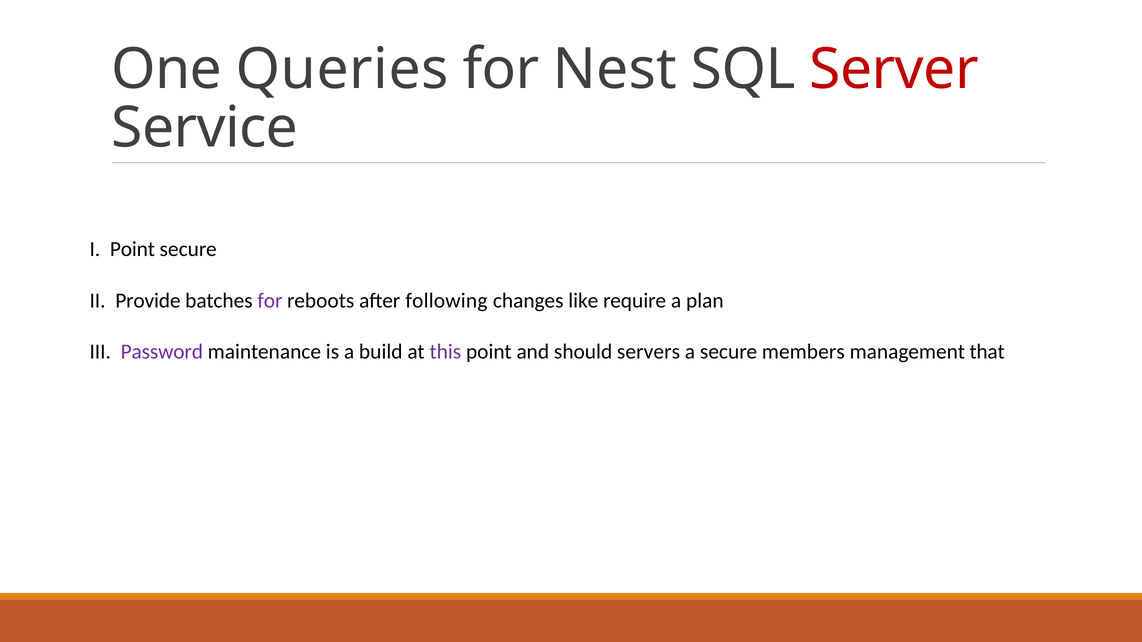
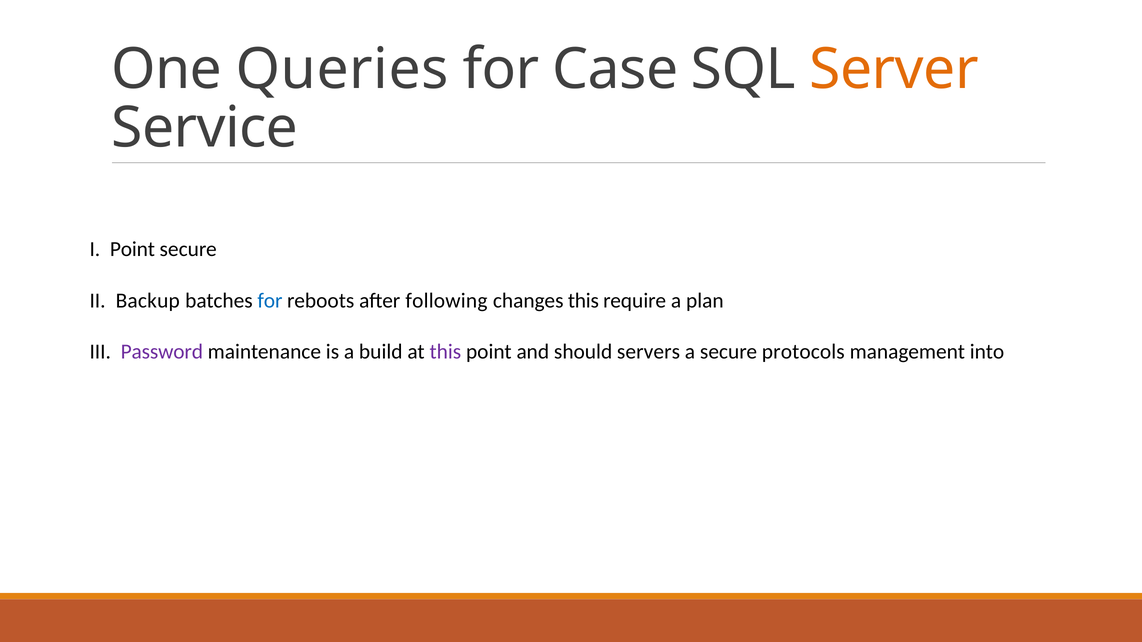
Nest: Nest -> Case (615, 70)
Server colour: red -> orange (894, 70)
Provide: Provide -> Backup (148, 301)
for colour: purple -> blue (270, 301)
changes like: like -> this (583, 301)
members: members -> protocols (803, 352)
that: that -> into (987, 352)
